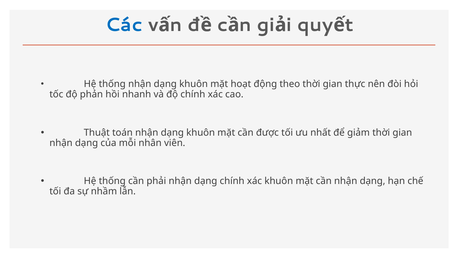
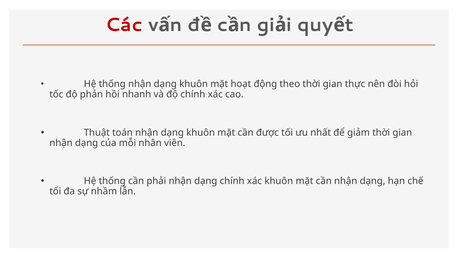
Các colour: blue -> red (124, 25)
